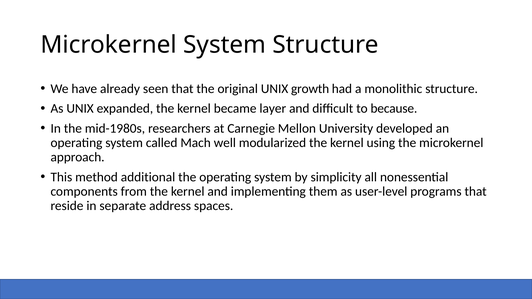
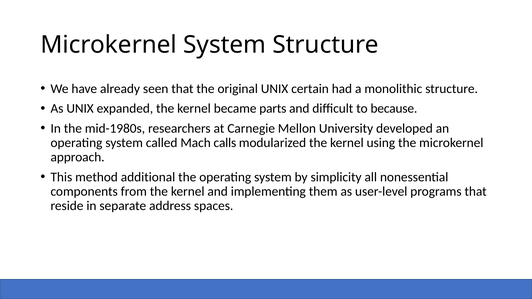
growth: growth -> certain (310, 89)
layer: layer -> parts (273, 109)
well: well -> calls (225, 143)
